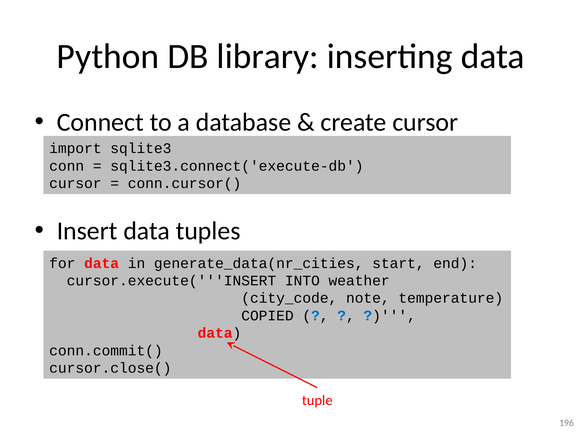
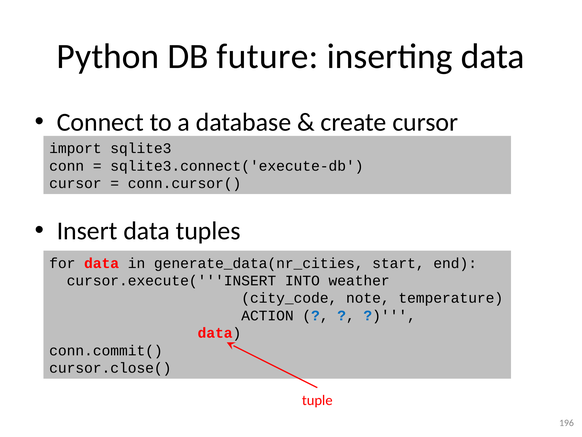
library: library -> future (267, 56)
COPIED: COPIED -> ACTION (267, 315)
